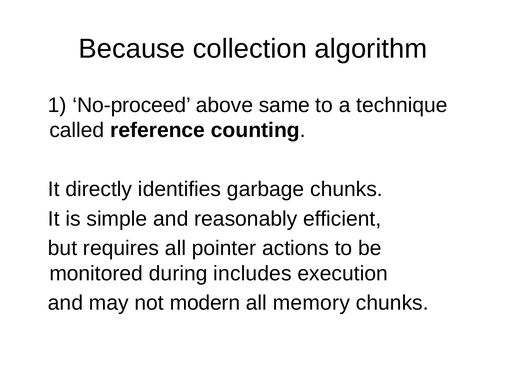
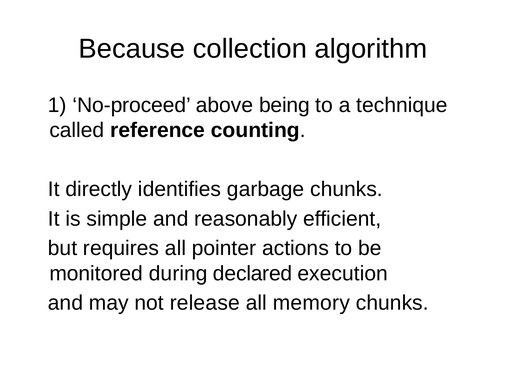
same: same -> being (284, 105)
includes: includes -> declared (253, 274)
modern: modern -> release (205, 303)
